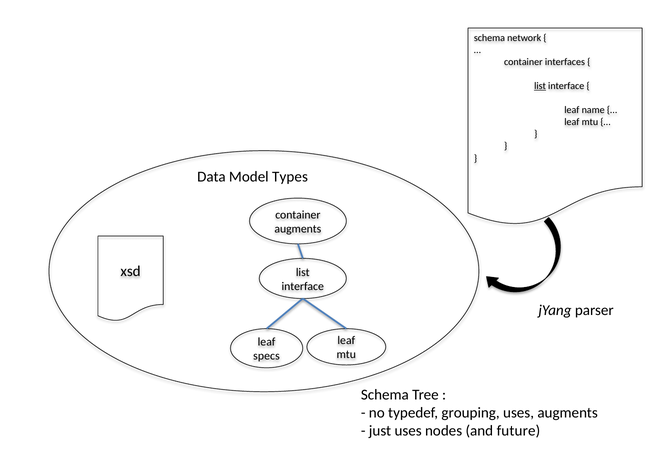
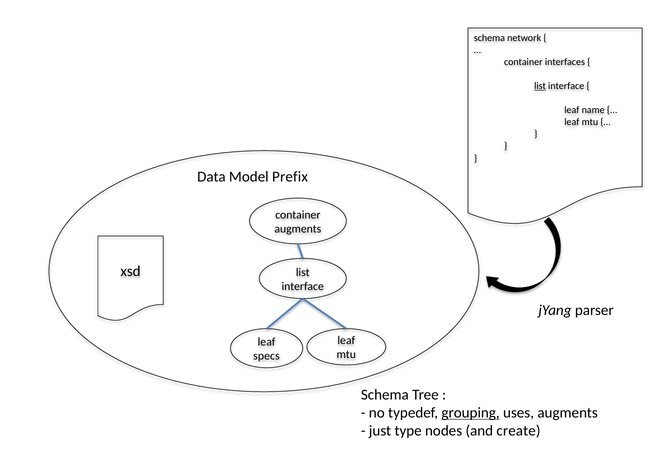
Types: Types -> Prefix (290, 177)
grouping underline: none -> present (471, 413)
just uses: uses -> type (408, 431)
future: future -> create (518, 431)
